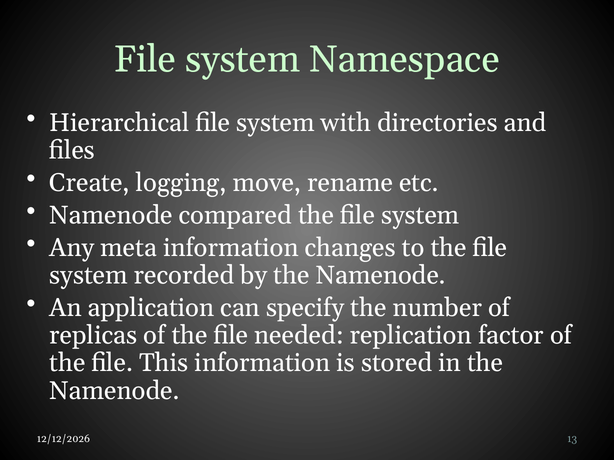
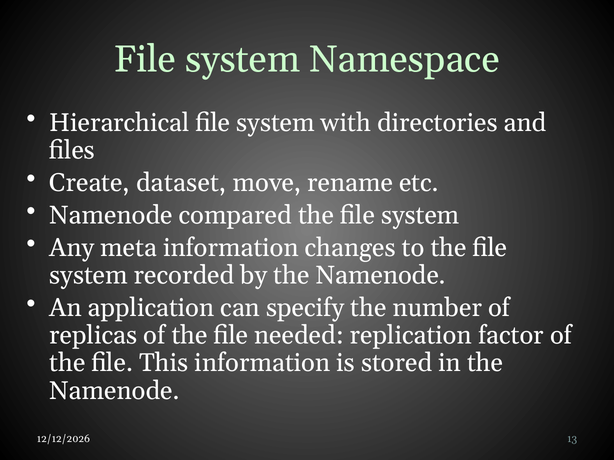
logging: logging -> dataset (181, 183)
